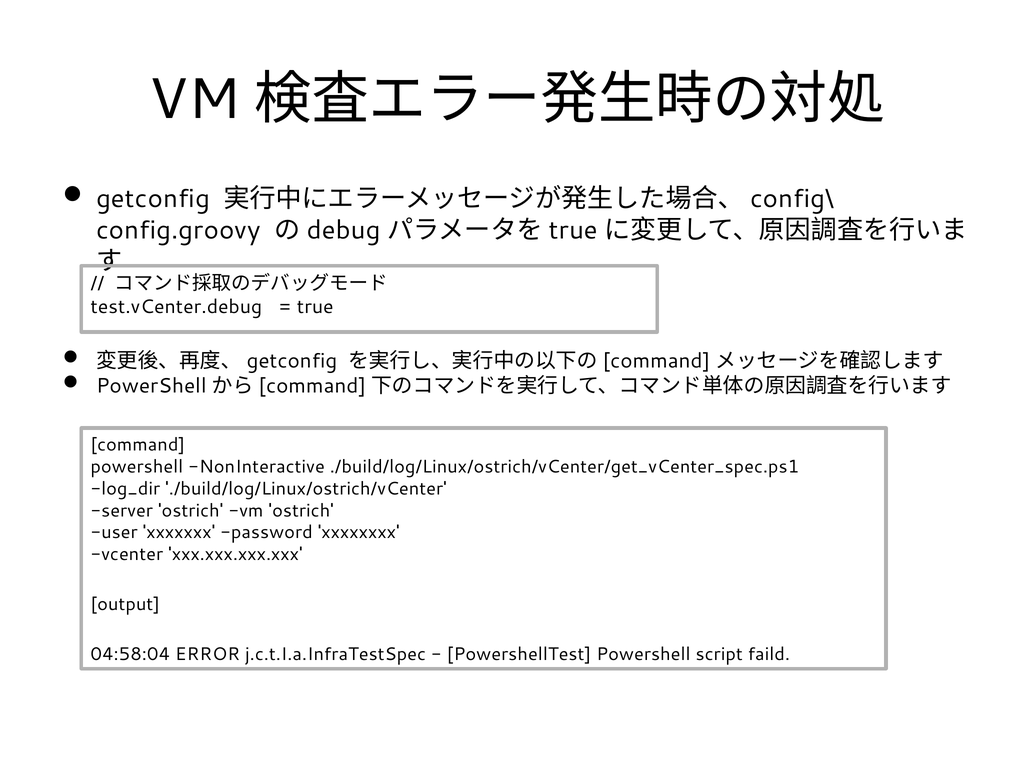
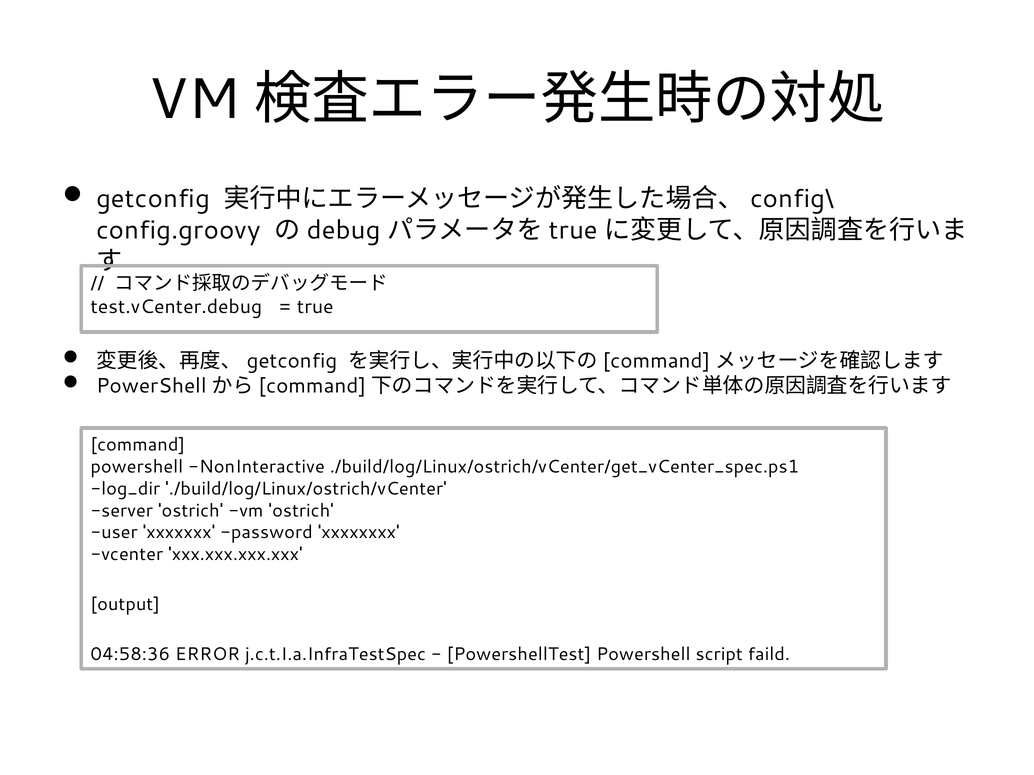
04:58:04: 04:58:04 -> 04:58:36 (130, 655)
